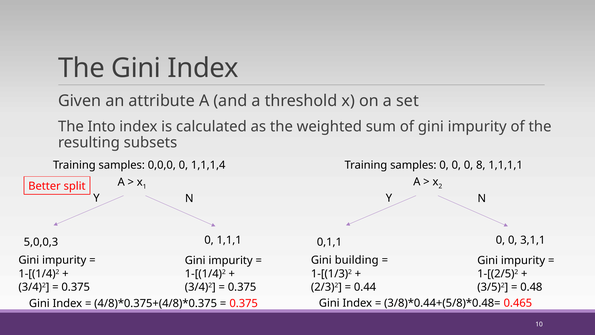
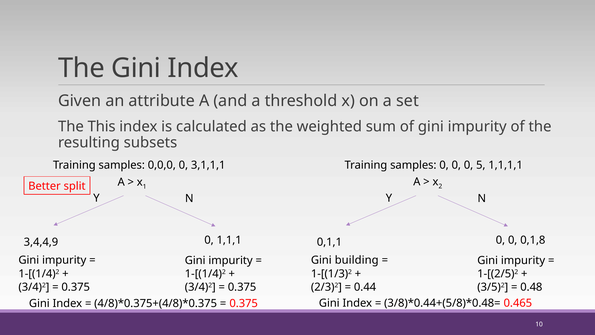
Into: Into -> This (102, 126)
1,1,1,4: 1,1,1,4 -> 3,1,1,1 (208, 165)
8: 8 -> 5 (481, 165)
5,0,0,3: 5,0,0,3 -> 3,4,4,9 (41, 242)
3,1,1: 3,1,1 -> 0,1,8 (533, 240)
